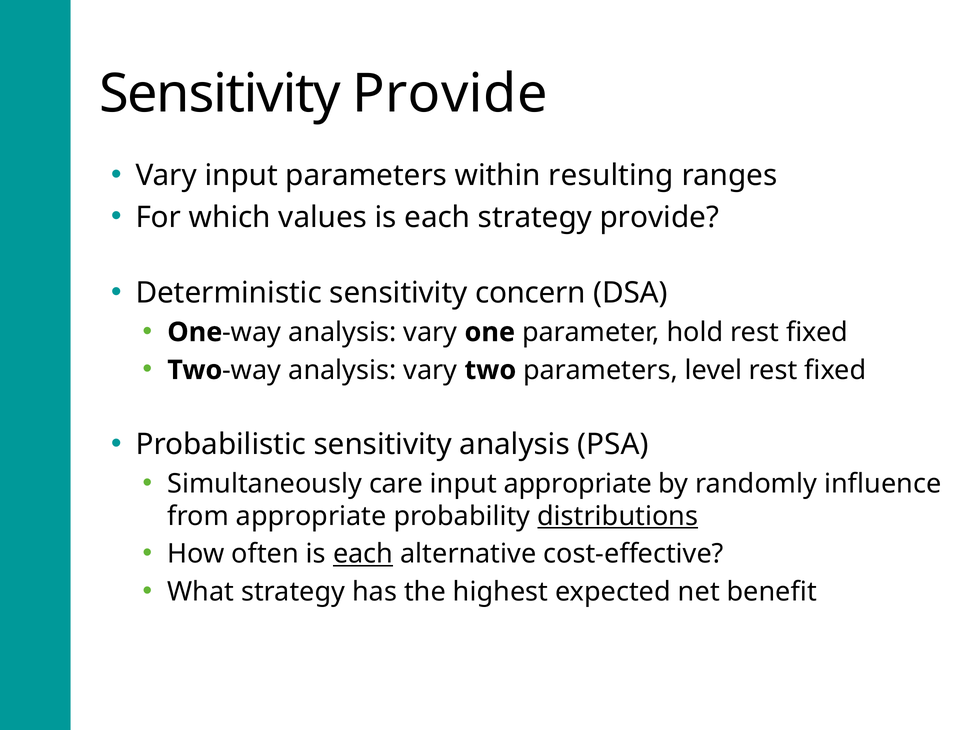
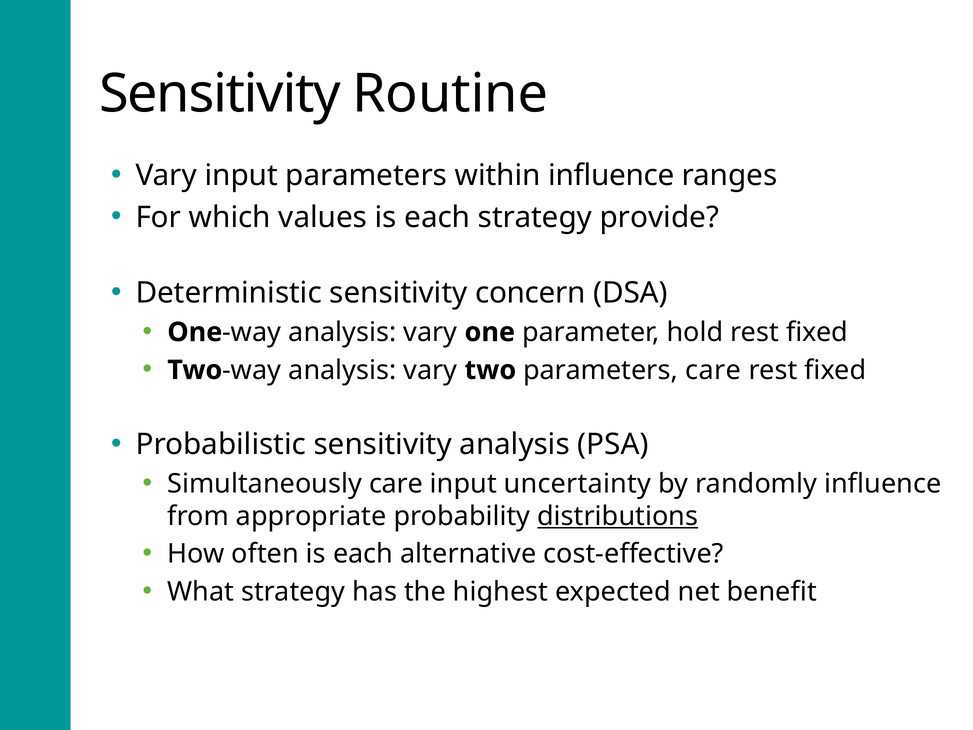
Sensitivity Provide: Provide -> Routine (450, 94)
within resulting: resulting -> influence (611, 176)
parameters level: level -> care (713, 370)
input appropriate: appropriate -> uncertainty (577, 483)
each underline: present -> none (363, 554)
